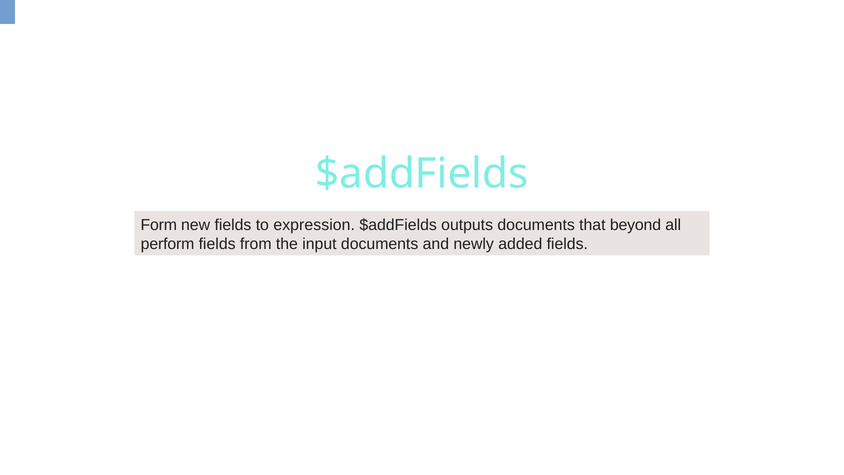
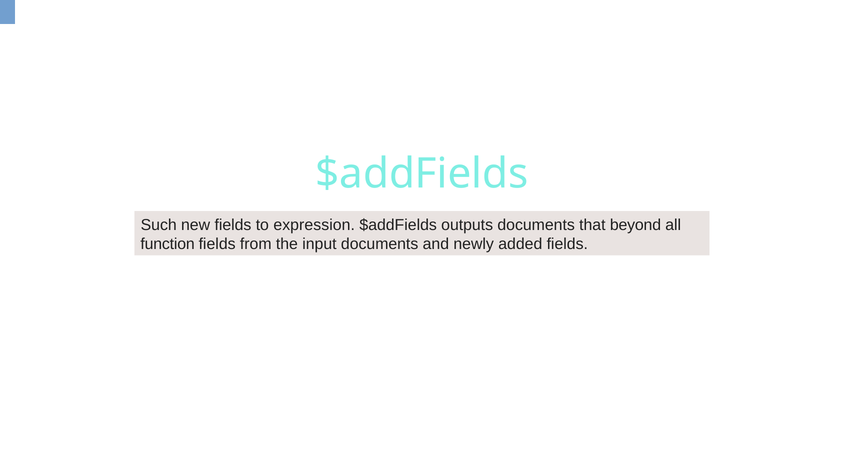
Form: Form -> Such (159, 225)
perform: perform -> function (168, 244)
